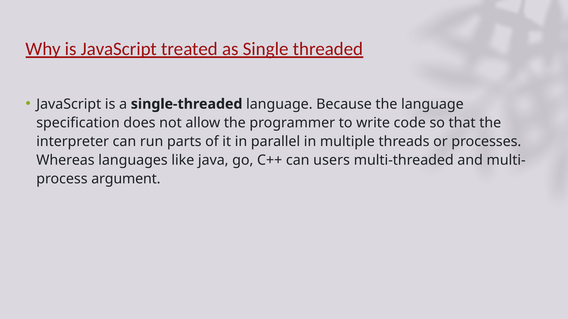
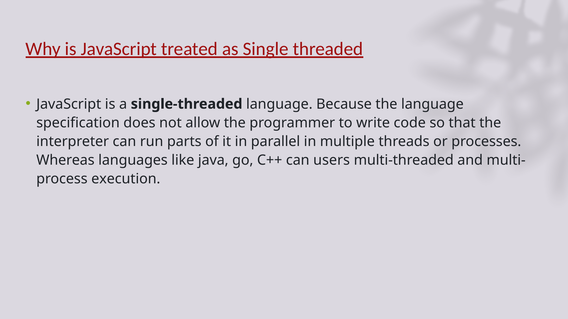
argument: argument -> execution (126, 179)
